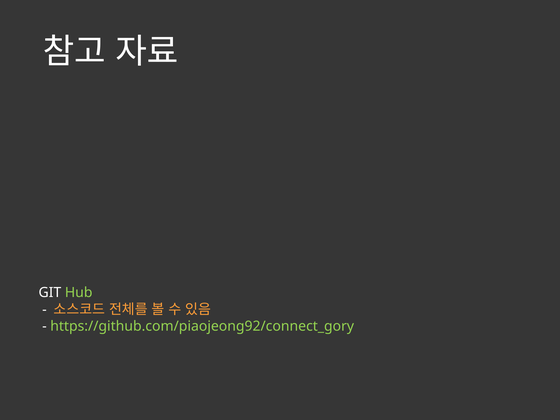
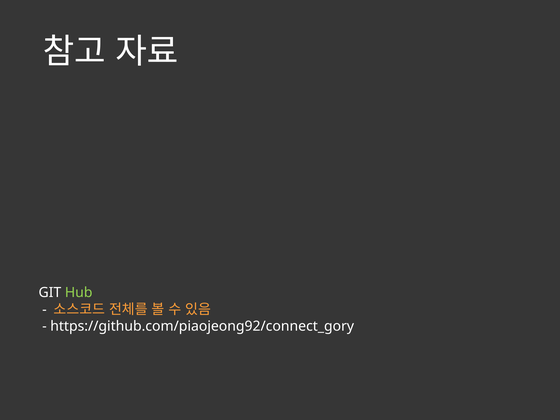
https://github.com/piaojeong92/connect_gory colour: light green -> white (202, 326)
